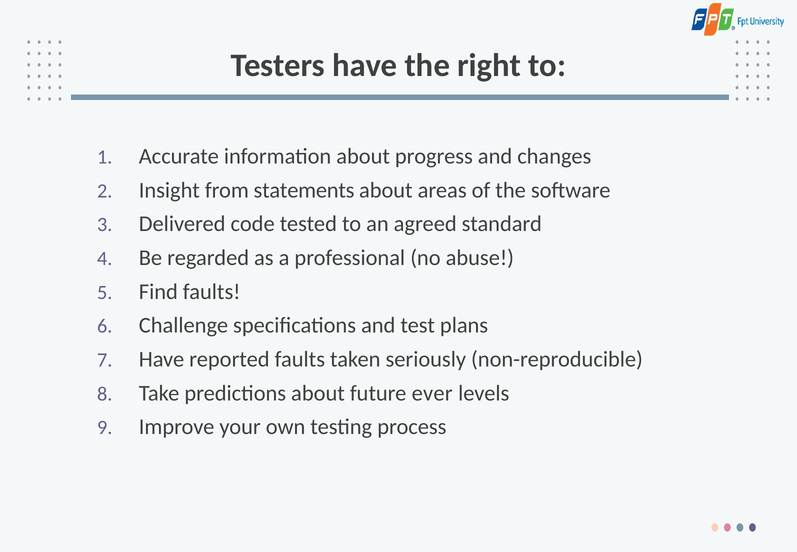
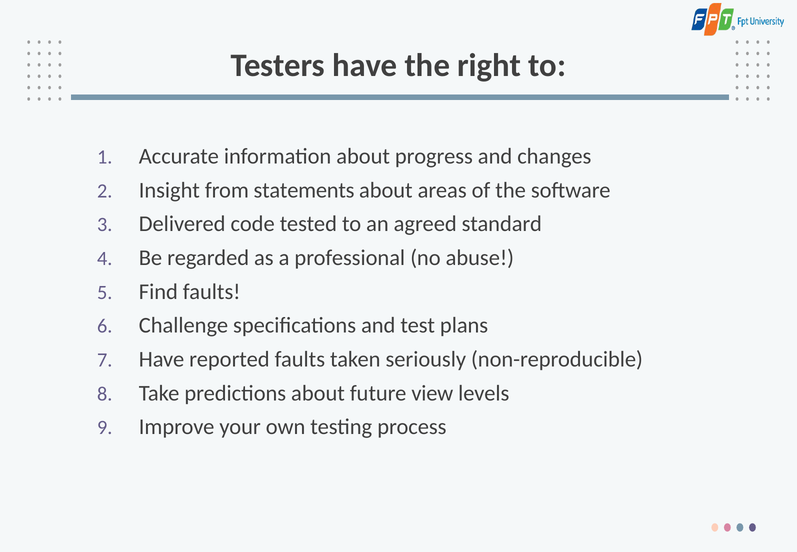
ever: ever -> view (432, 393)
